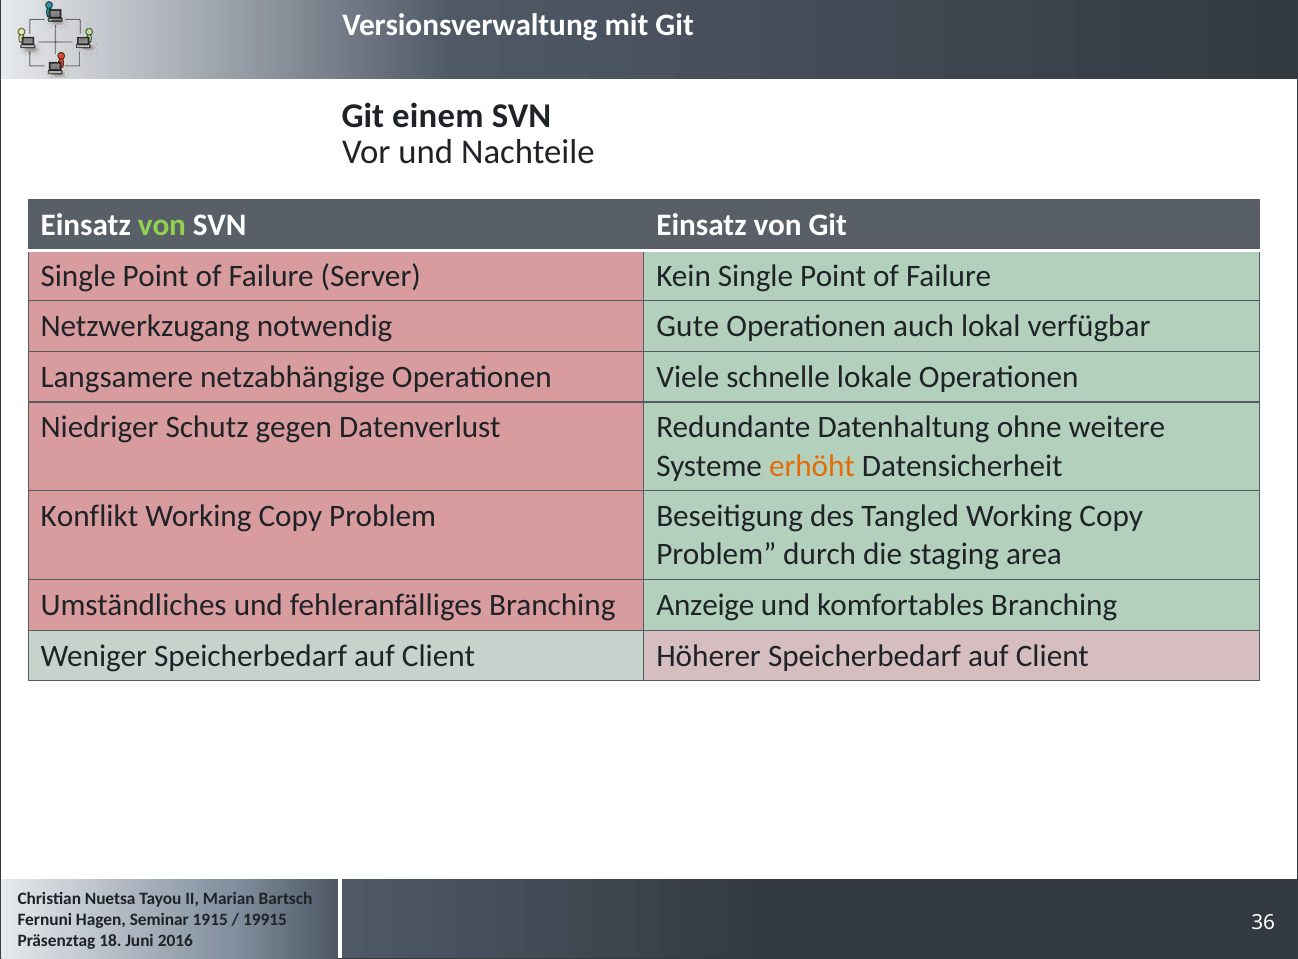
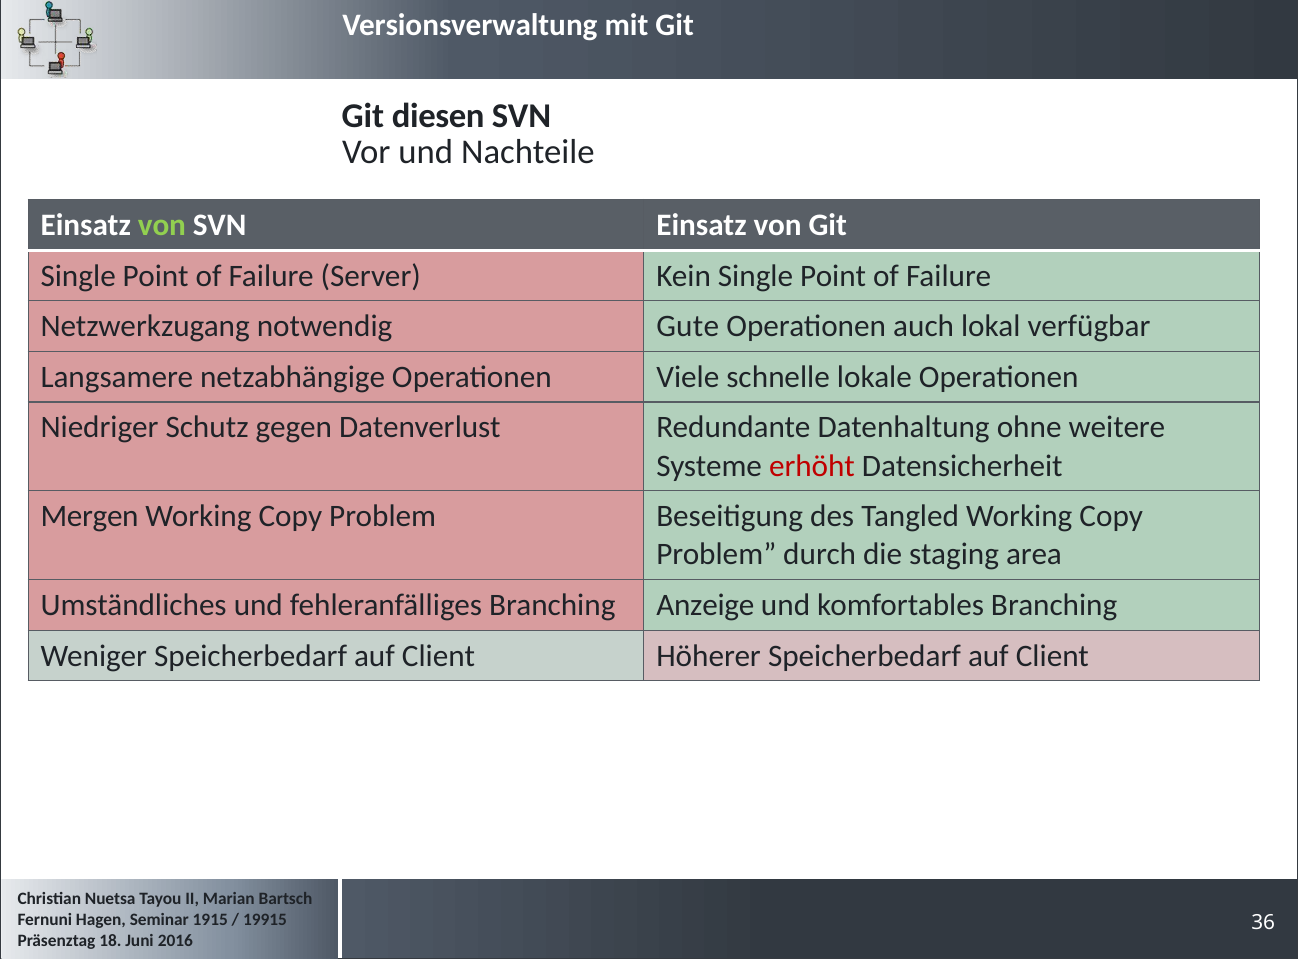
einem: einem -> diesen (438, 116)
erhöht colour: orange -> red (812, 466)
Konflikt: Konflikt -> Mergen (90, 517)
